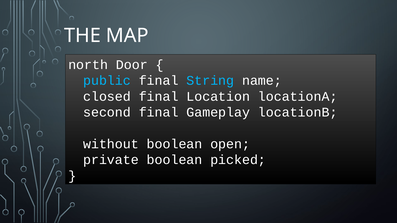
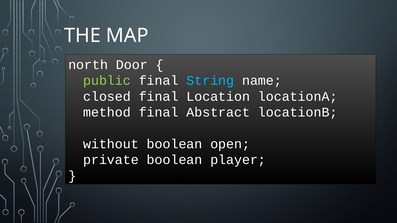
public colour: light blue -> light green (107, 81)
second: second -> method (107, 112)
Gameplay: Gameplay -> Abstract (218, 112)
picked: picked -> player (238, 160)
